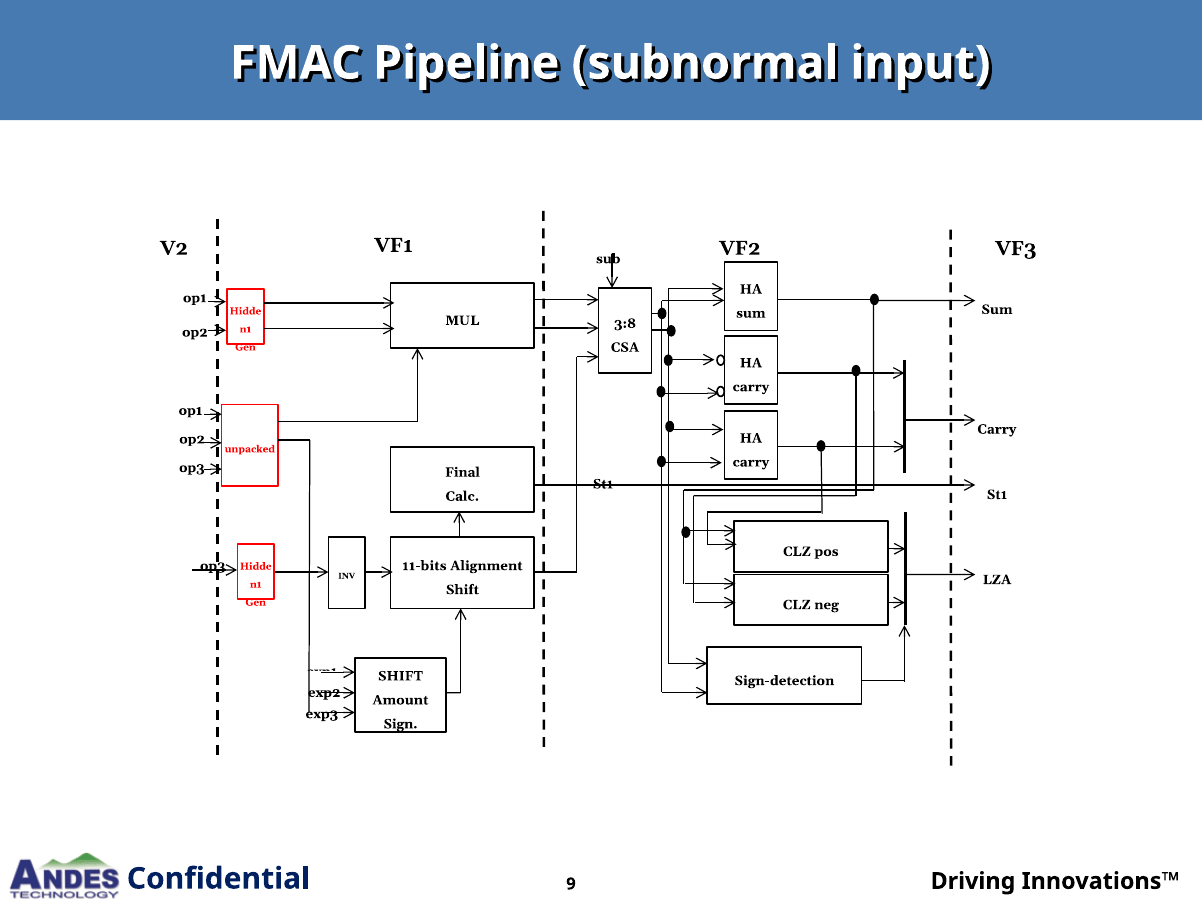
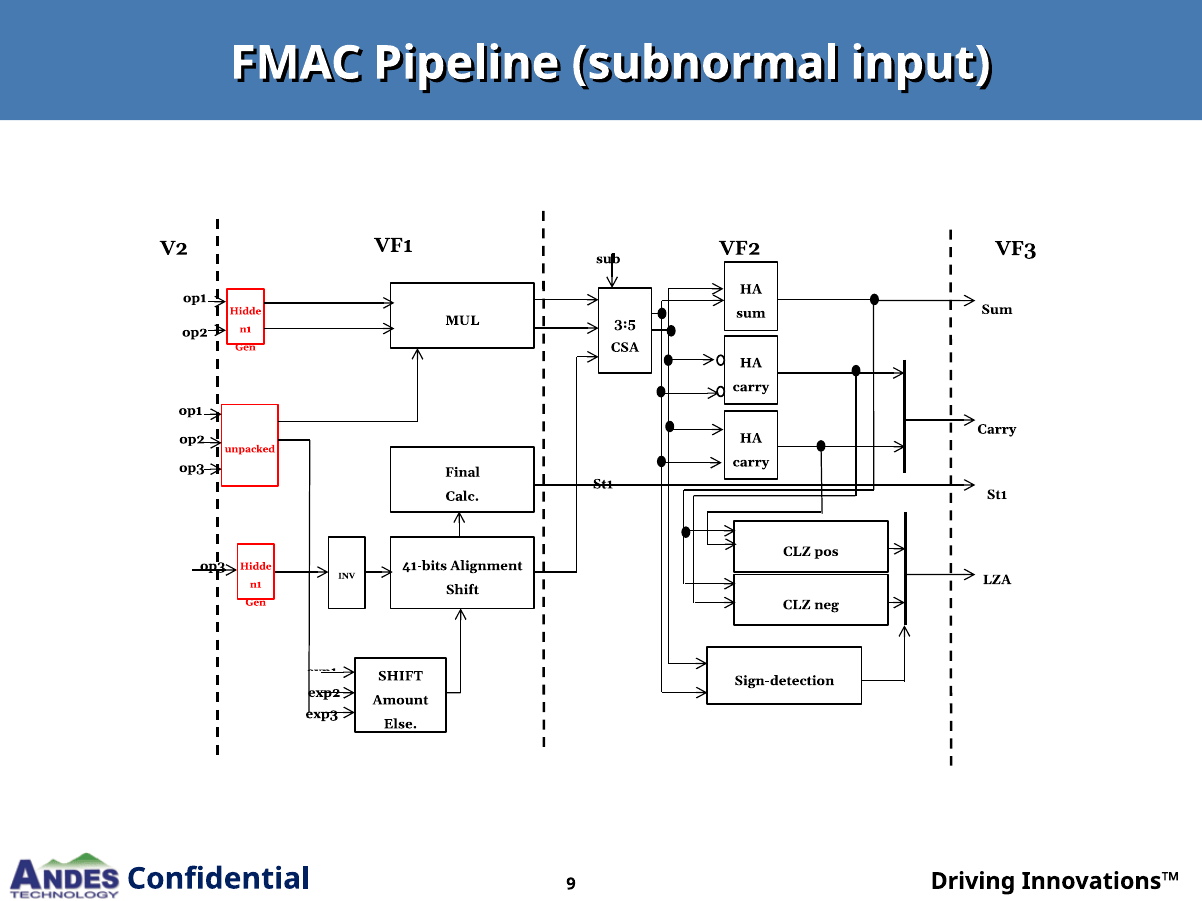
3:8: 3:8 -> 3:5 (625, 324)
11-bits: 11-bits -> 41-bits (425, 566)
Sign: Sign -> Else (400, 724)
